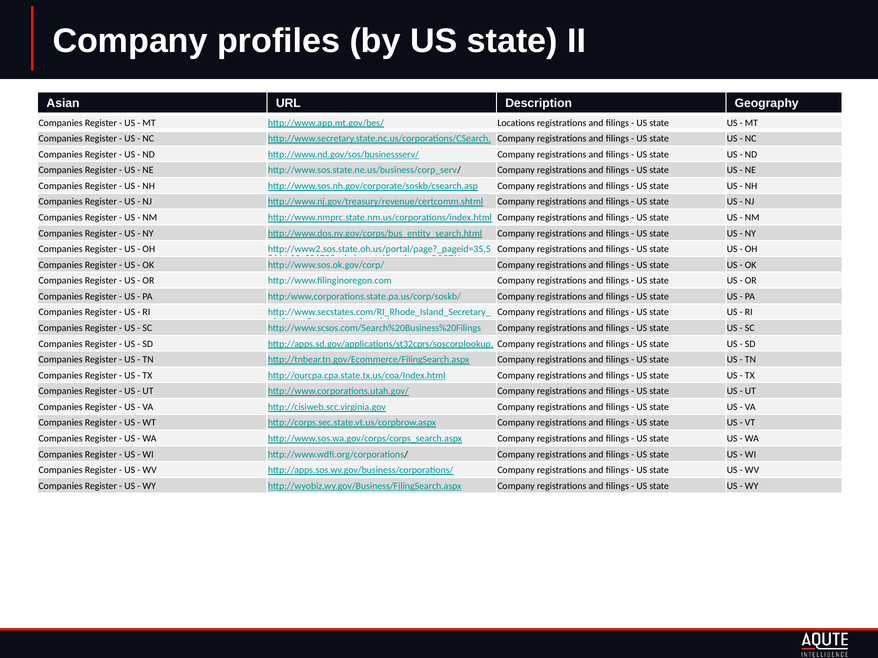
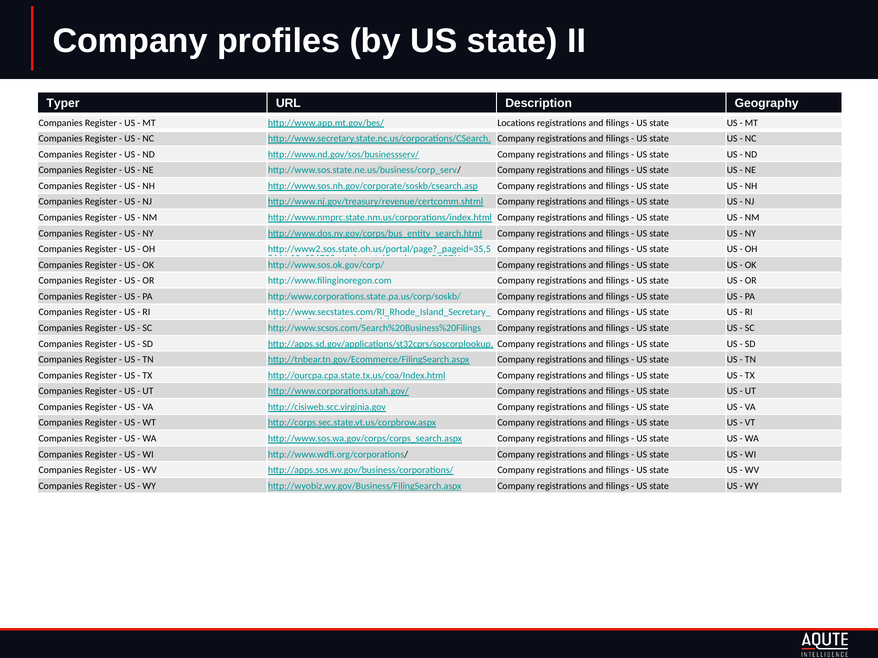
Asian: Asian -> Typer (63, 103)
